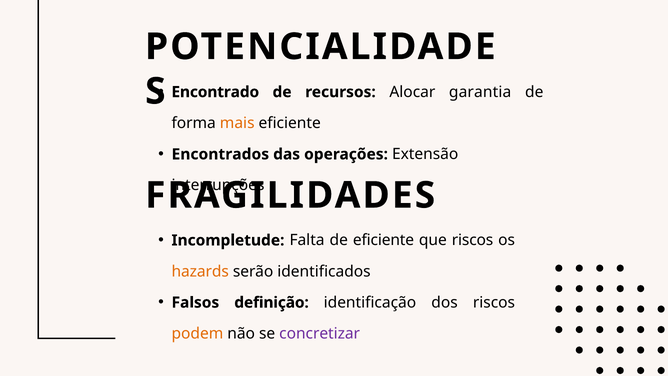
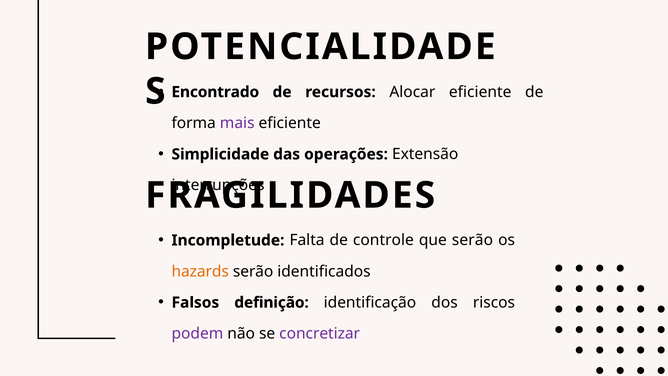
Alocar garantia: garantia -> eficiente (480, 92)
mais colour: orange -> purple (237, 123)
Encontrados: Encontrados -> Simplicidade (220, 154)
de eficiente: eficiente -> controle (383, 240)
que riscos: riscos -> serão (472, 240)
podem colour: orange -> purple (197, 333)
